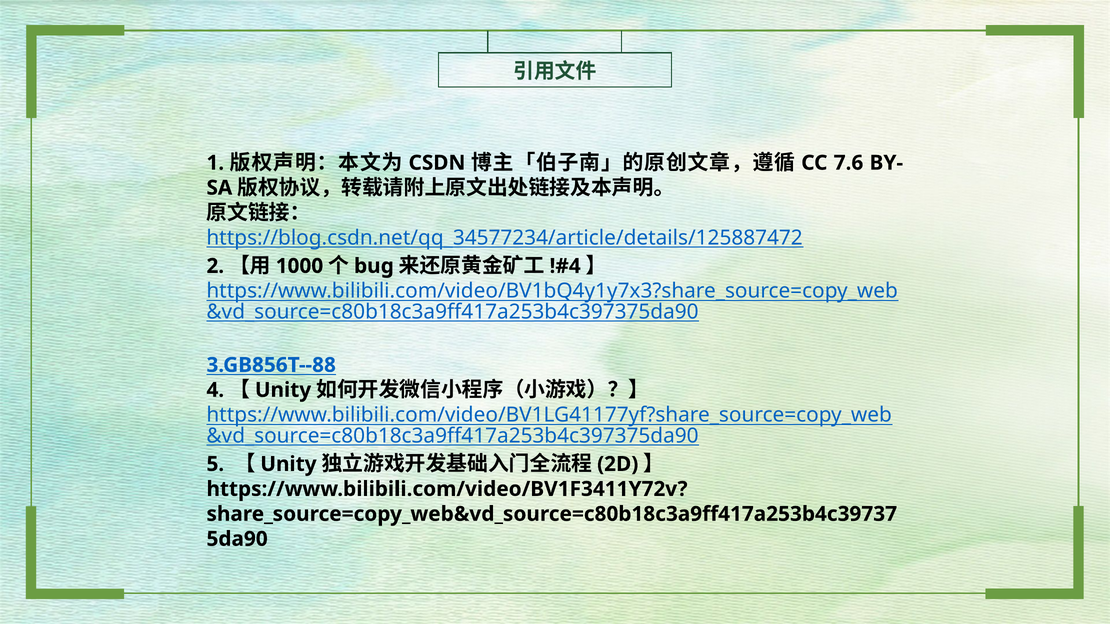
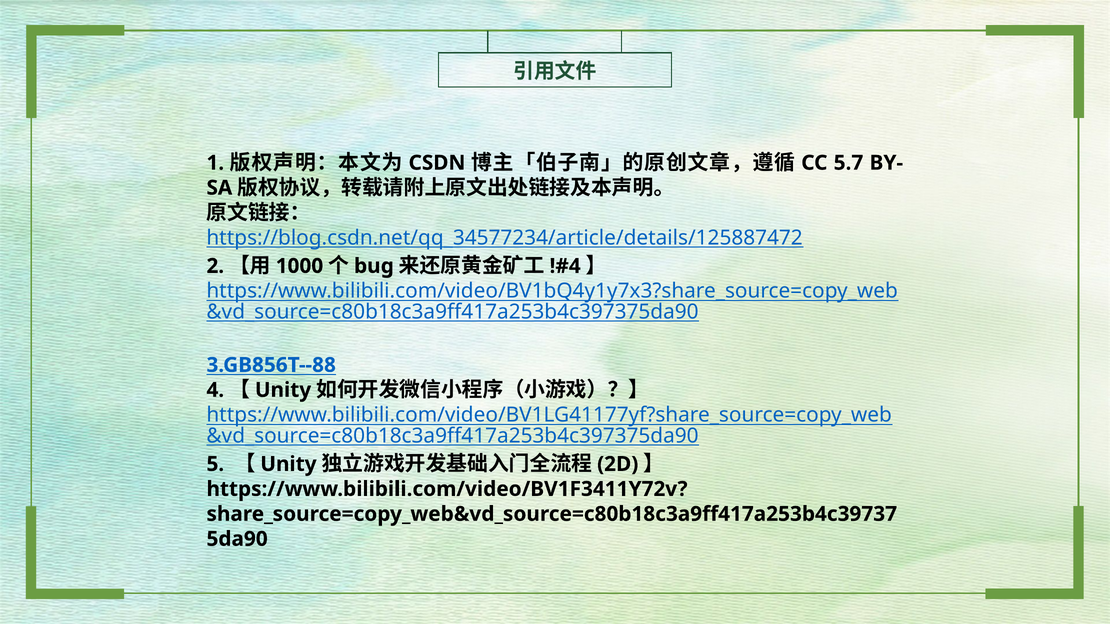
7.6: 7.6 -> 5.7 (848, 163)
